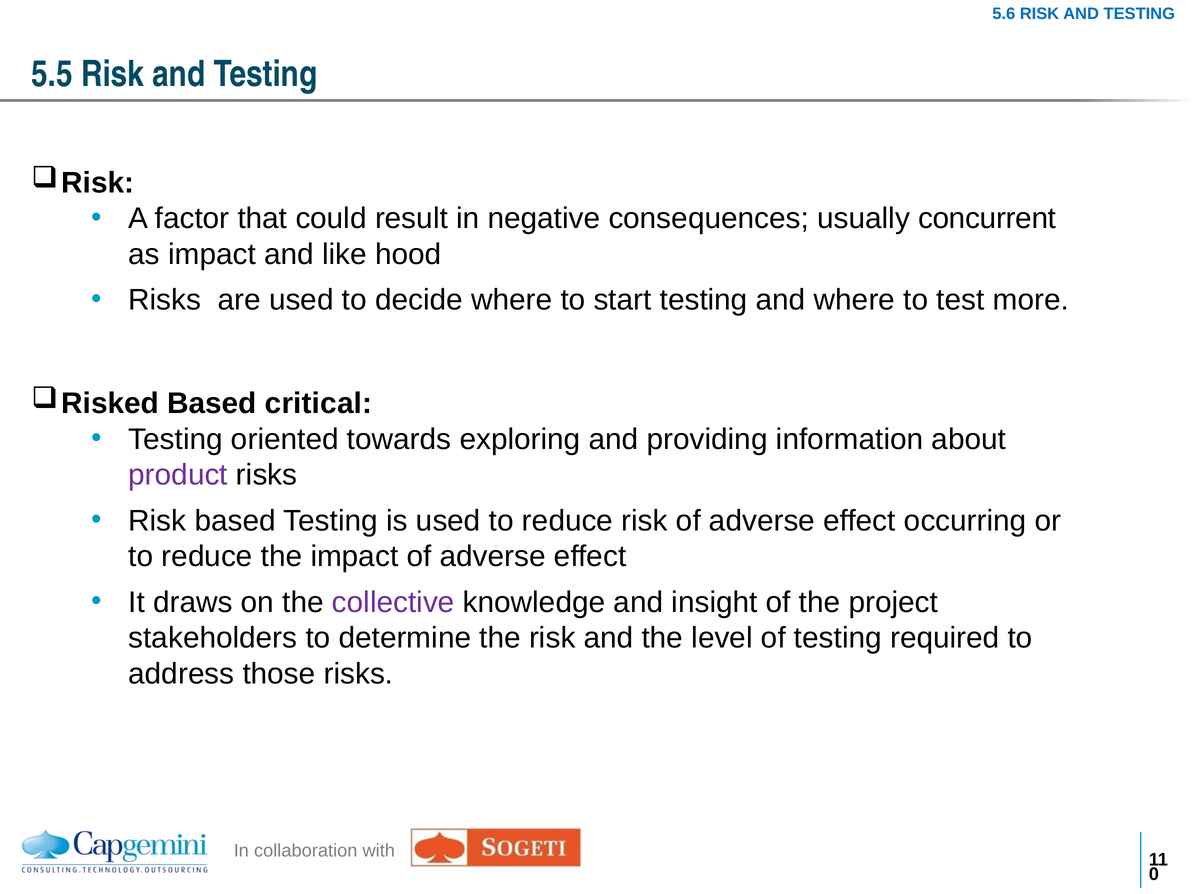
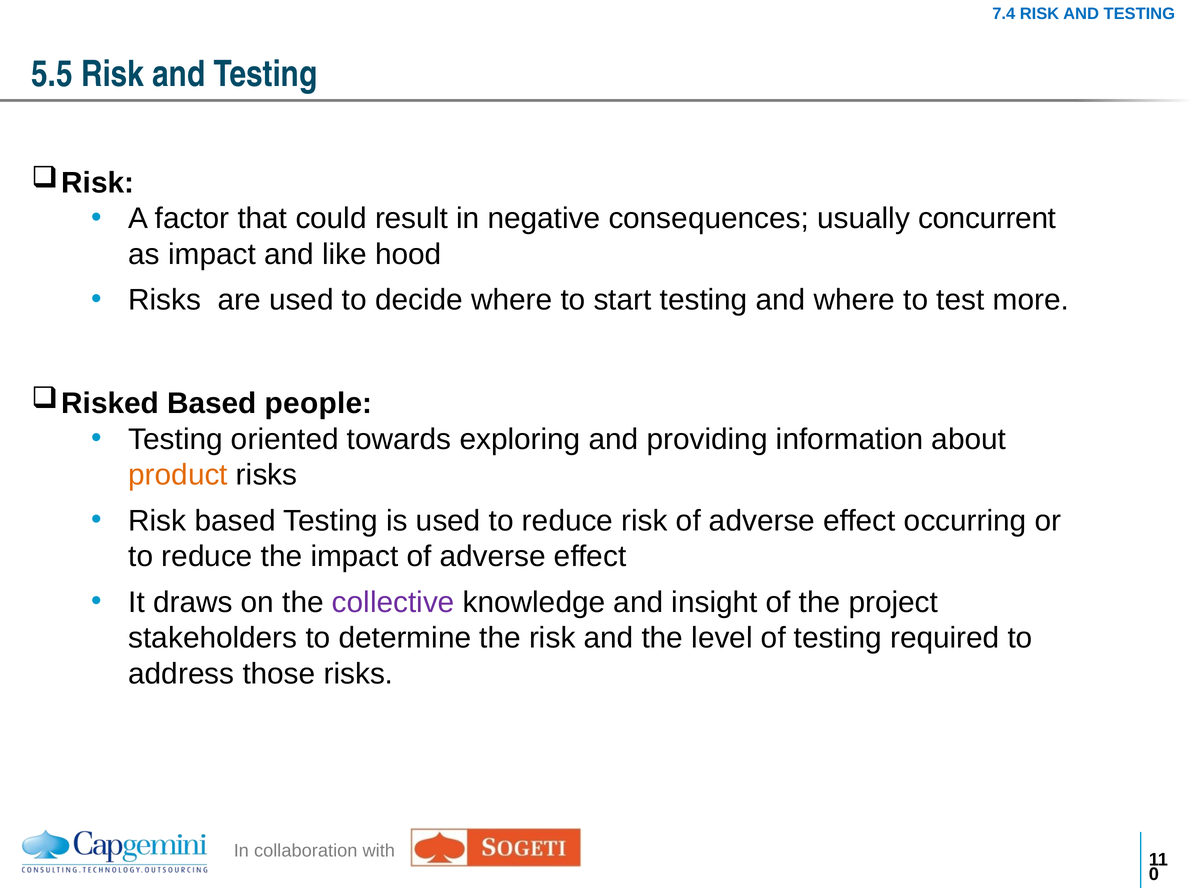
5.6: 5.6 -> 7.4 (1004, 14)
critical: critical -> people (319, 404)
product colour: purple -> orange (178, 475)
